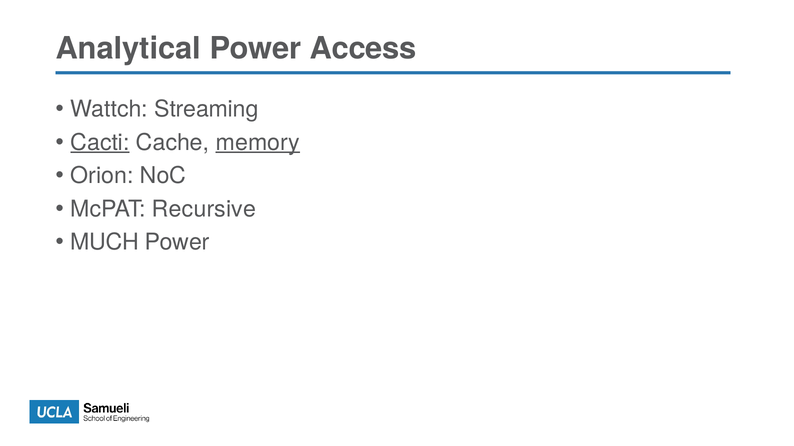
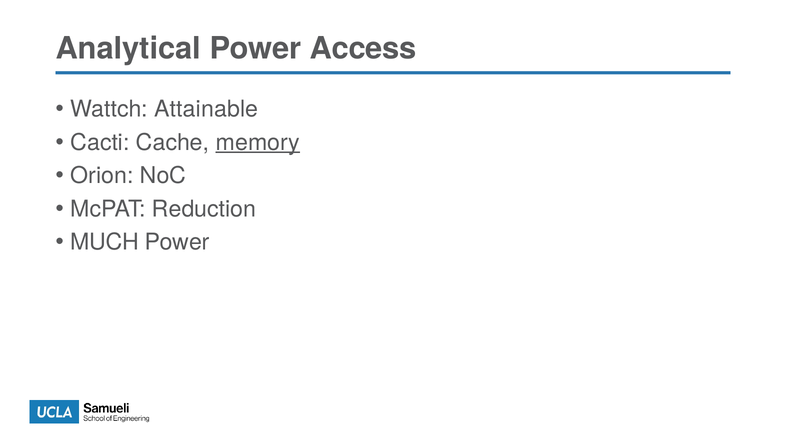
Streaming: Streaming -> Attainable (206, 109)
Cacti underline: present -> none (100, 143)
Recursive: Recursive -> Reduction (204, 209)
